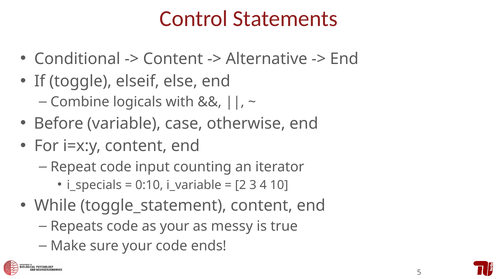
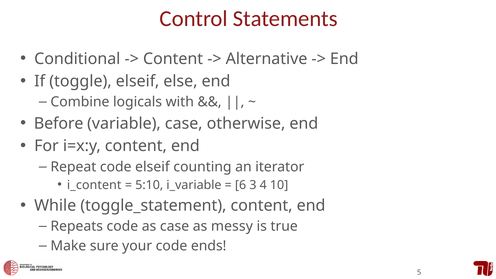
code input: input -> elseif (152, 167)
i_specials: i_specials -> i_content (94, 185)
0:10: 0:10 -> 5:10 (149, 185)
2: 2 -> 6 (241, 185)
as your: your -> case (175, 226)
